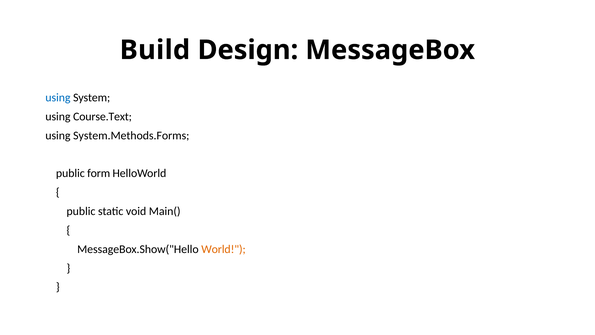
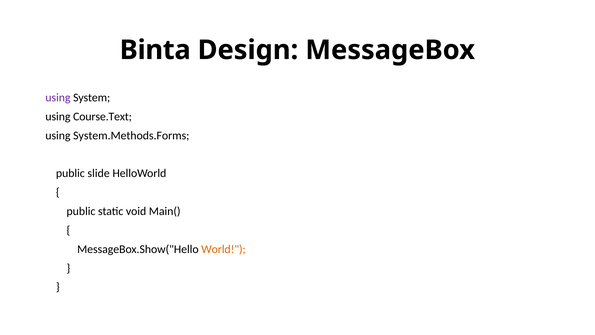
Build: Build -> Binta (155, 50)
using colour: blue -> purple (58, 98)
form: form -> slide (99, 173)
